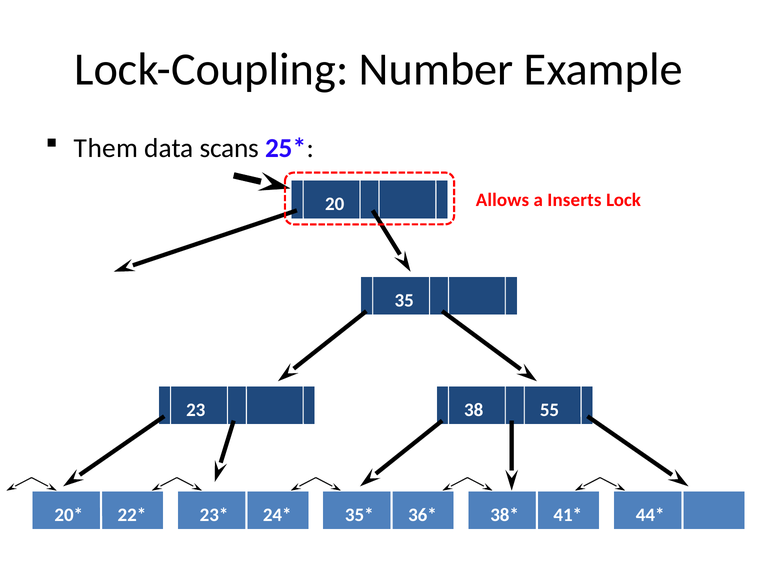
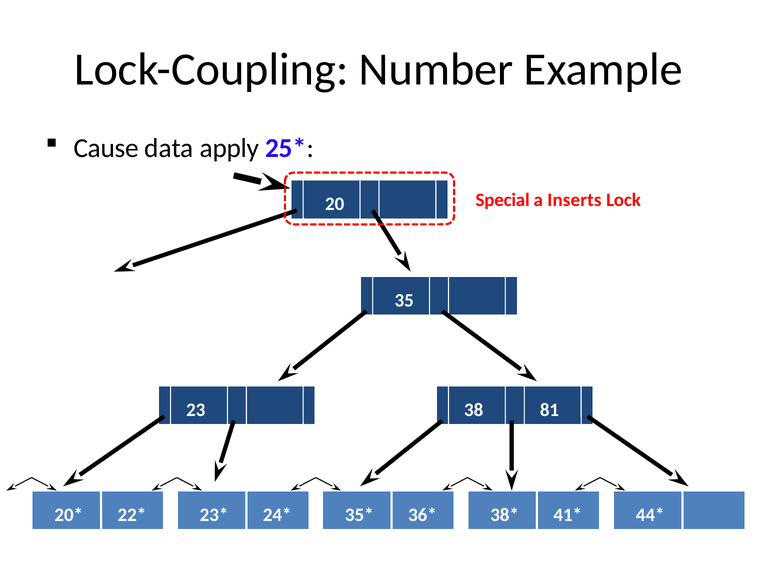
Them: Them -> Cause (106, 149)
scans: scans -> apply (229, 149)
Allows: Allows -> Special (503, 200)
55: 55 -> 81 (549, 410)
